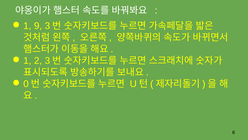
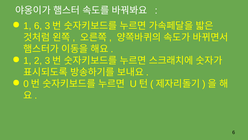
1 9: 9 -> 6 (38, 26)
